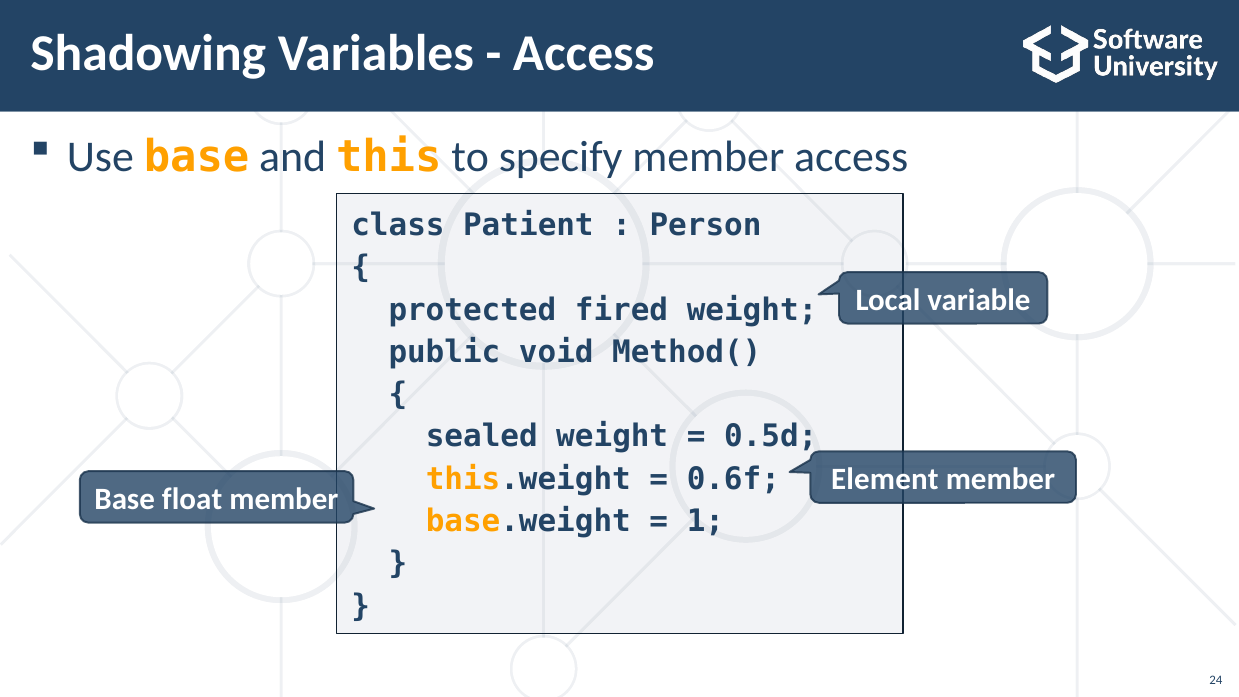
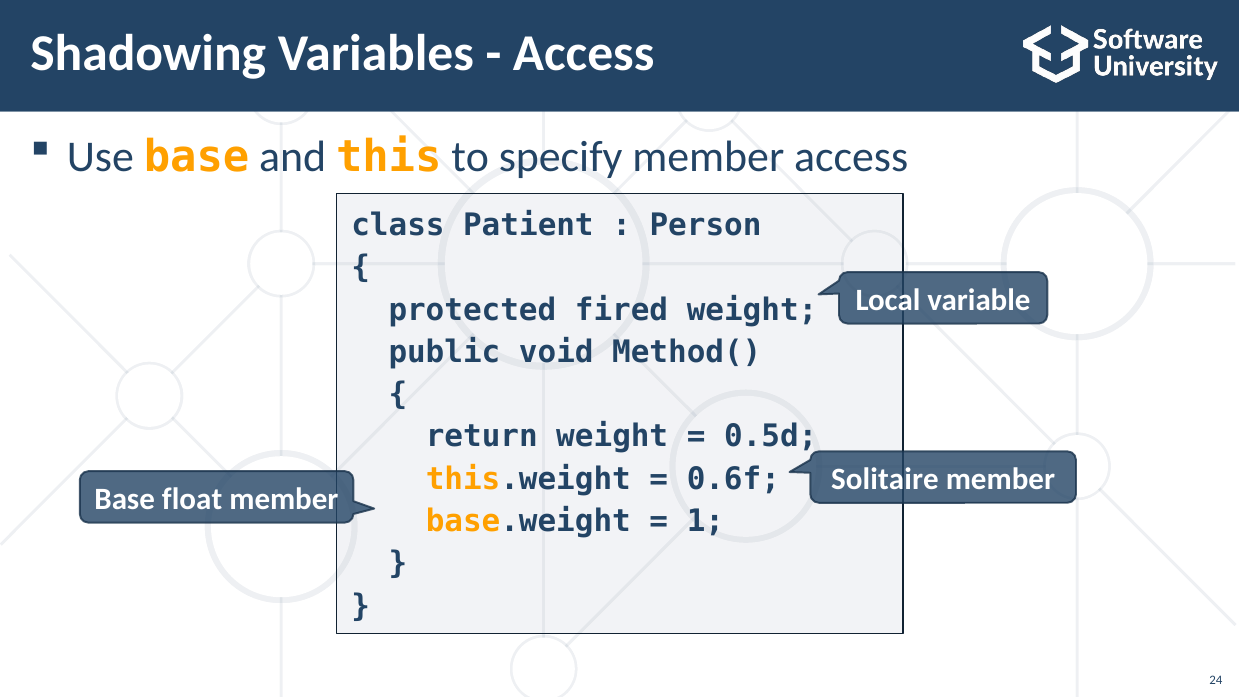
sealed: sealed -> return (482, 437)
Element: Element -> Solitaire (885, 479)
